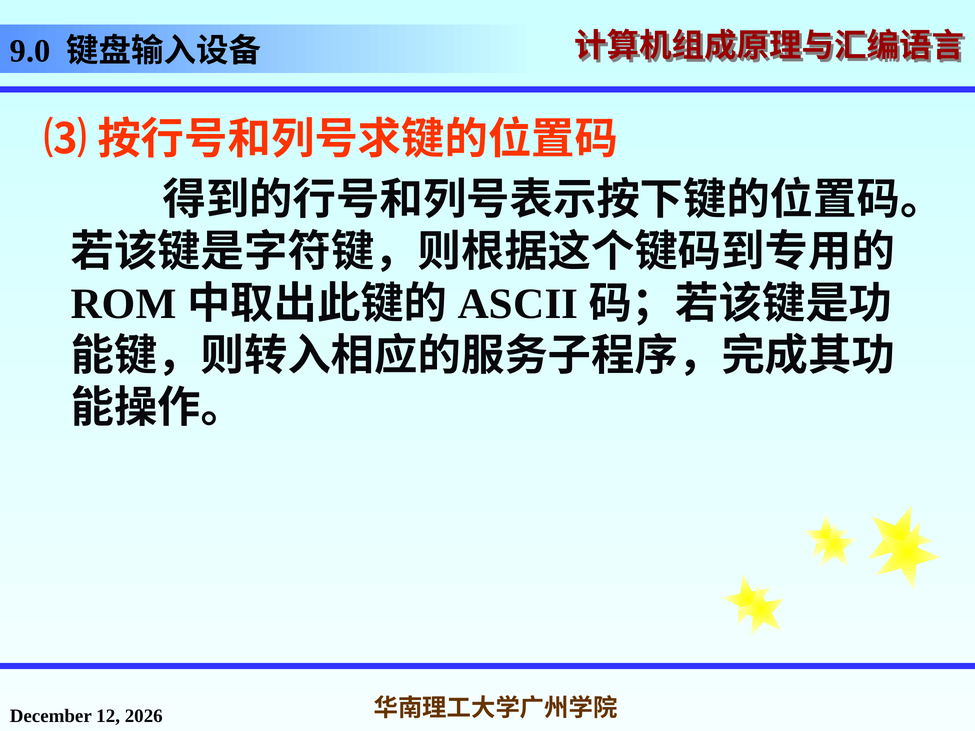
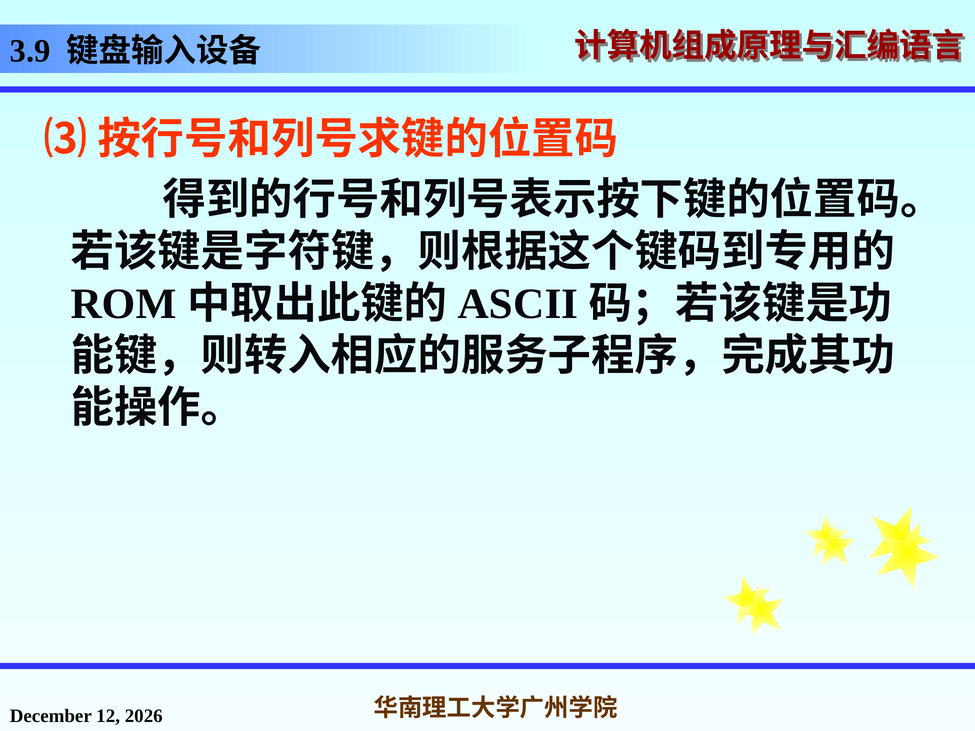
9.0: 9.0 -> 3.9 (30, 51)
